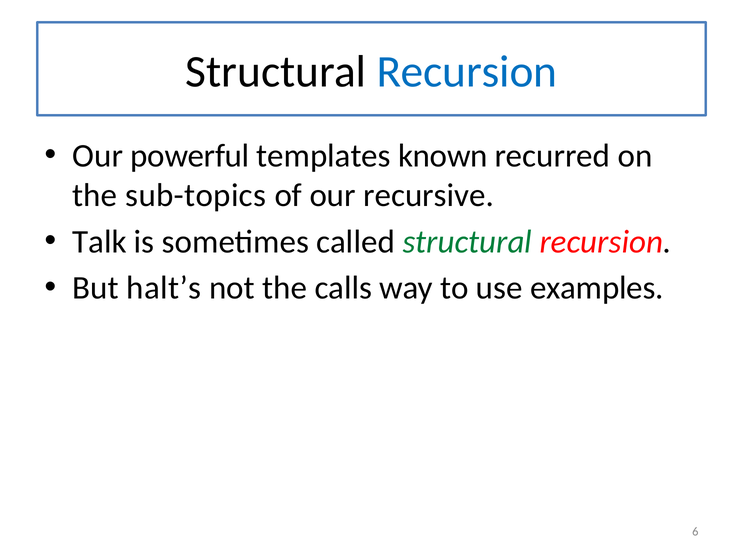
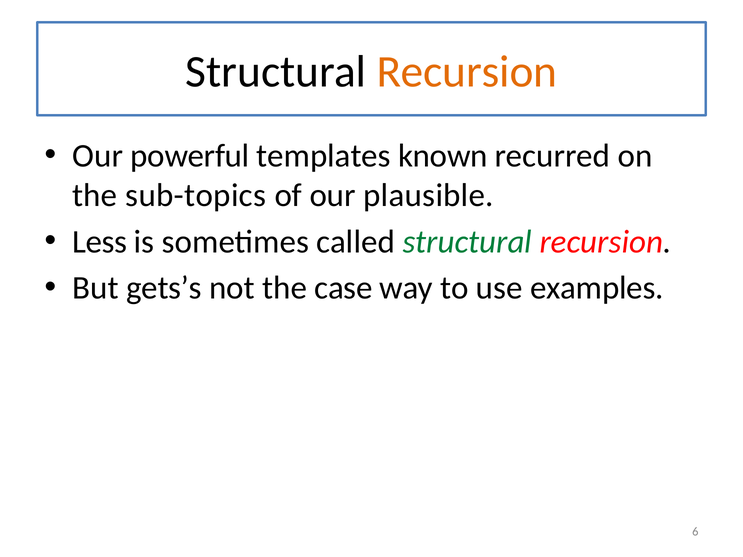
Recursion colour: blue -> orange (467, 72)
recursive: recursive -> plausible (429, 196)
Talk: Talk -> Less (100, 242)
halt’s: halt’s -> gets’s (164, 288)
calls: calls -> case (343, 288)
